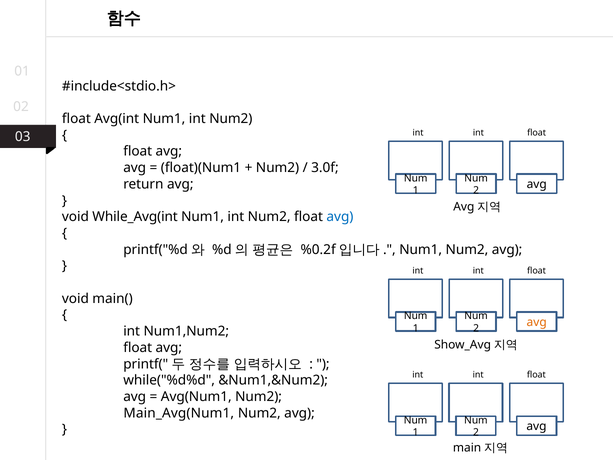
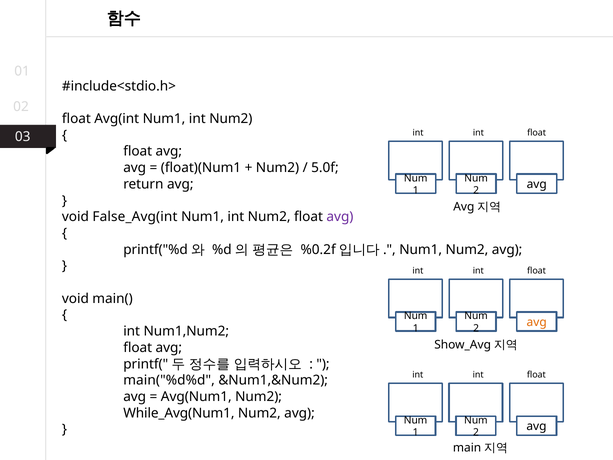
3.0f: 3.0f -> 5.0f (325, 168)
While_Avg(int: While_Avg(int -> False_Avg(int (135, 217)
avg colour: blue -> purple (340, 217)
while("%d%d: while("%d%d -> main("%d%d (169, 380)
Main_Avg(Num1: Main_Avg(Num1 -> While_Avg(Num1 (179, 413)
